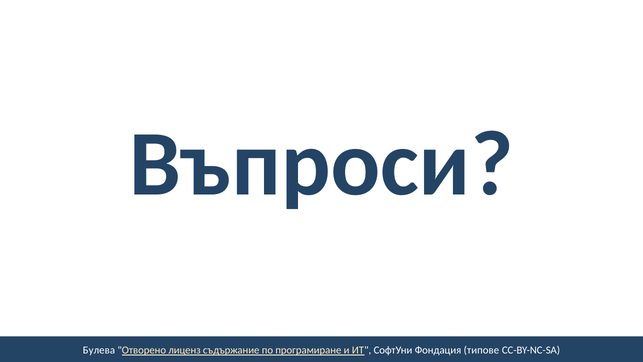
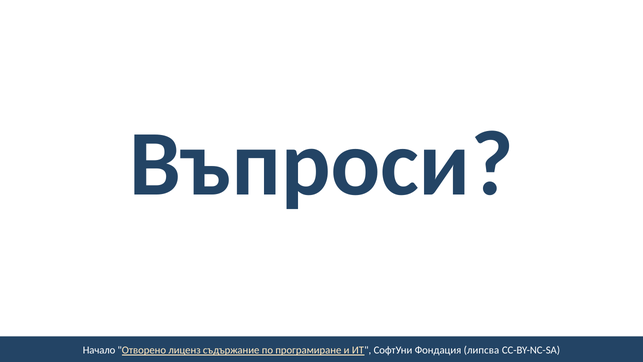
Булева: Булева -> Начало (99, 350)
типове: типове -> липсва (481, 350)
